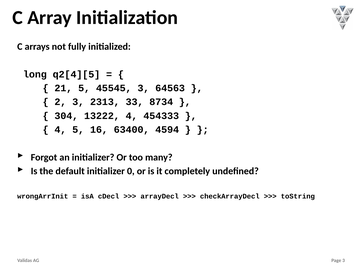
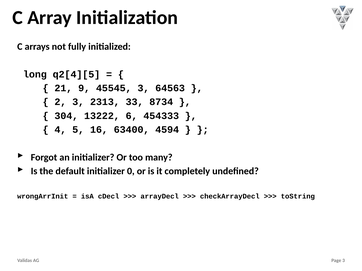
21 5: 5 -> 9 (84, 88)
13222 4: 4 -> 6 (132, 116)
